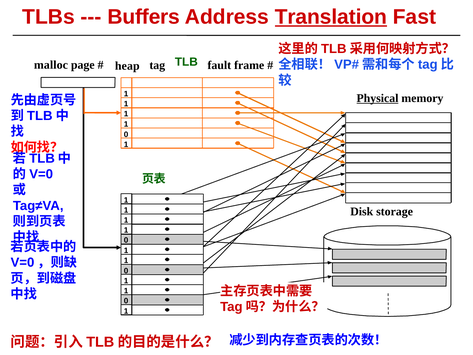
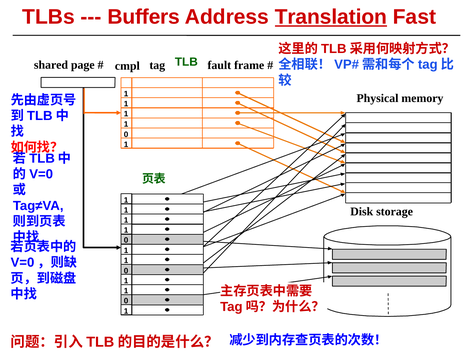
malloc: malloc -> shared (51, 65)
heap: heap -> cmpl (127, 66)
Physical underline: present -> none (377, 98)
